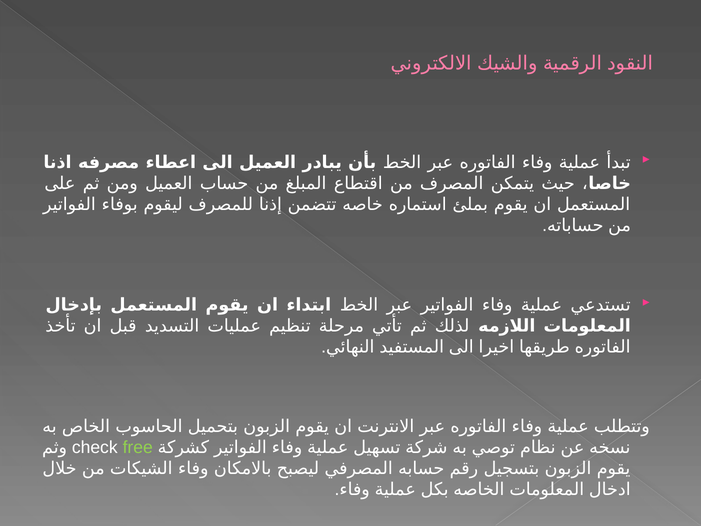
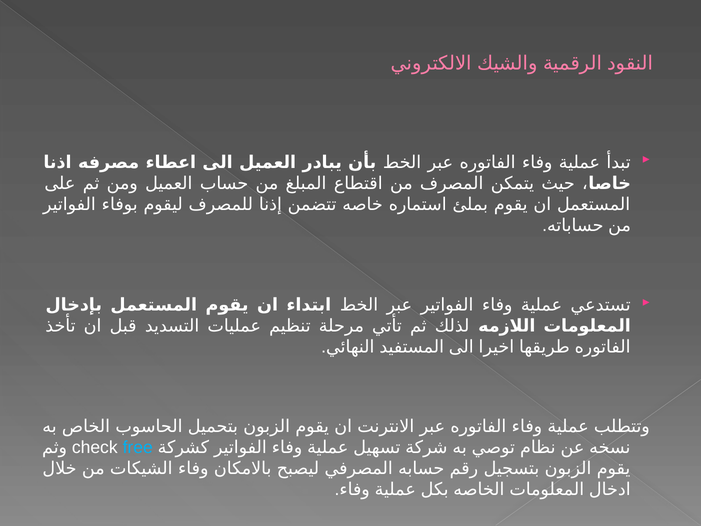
free colour: light green -> light blue (138, 447)
